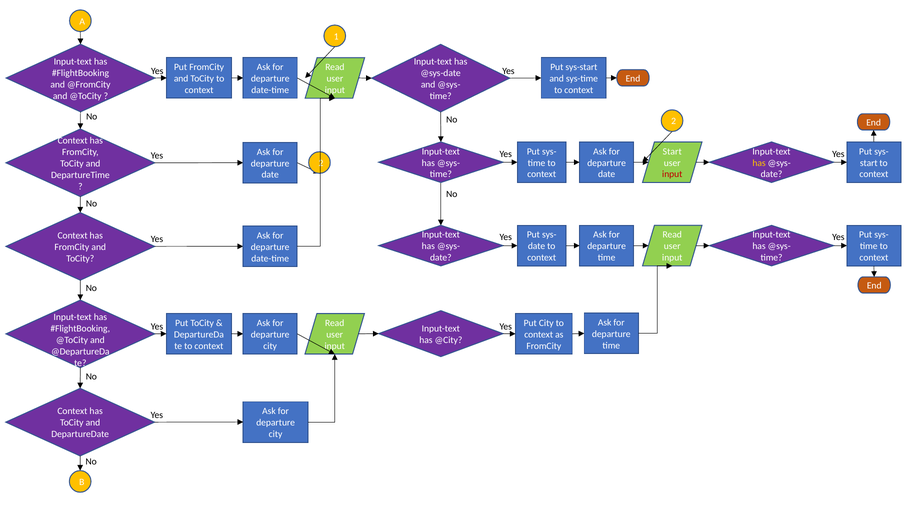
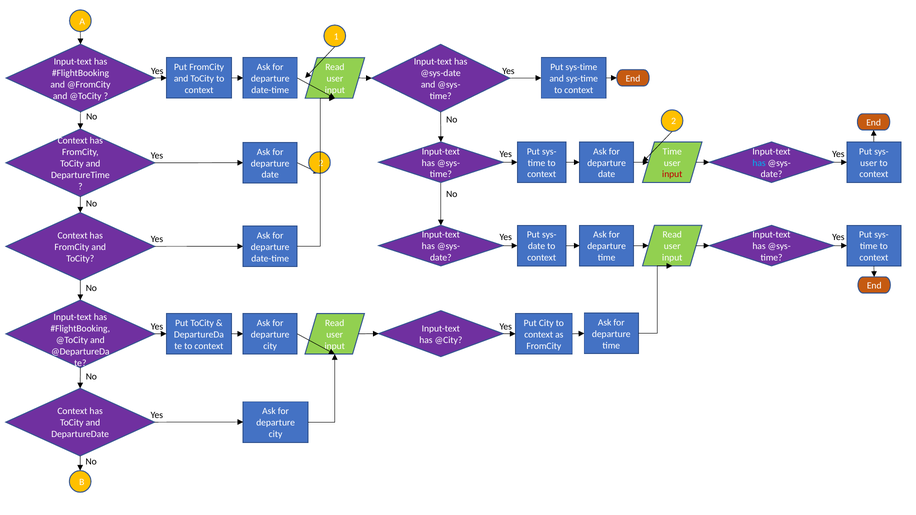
Put sys-start: sys-start -> sys-time (581, 67)
Start: Start -> Time (672, 151)
has colour: yellow -> light blue (759, 163)
start: start -> user (869, 163)
